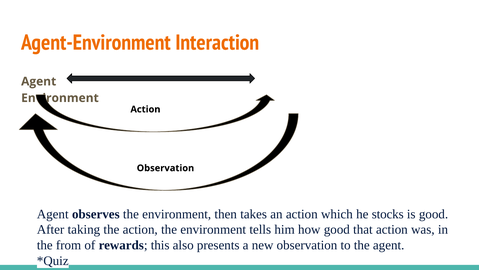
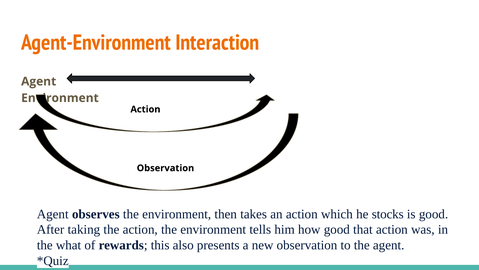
from: from -> what (69, 245)
